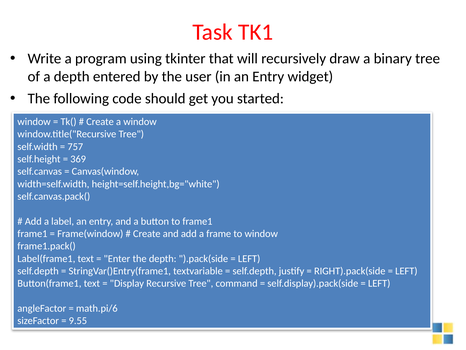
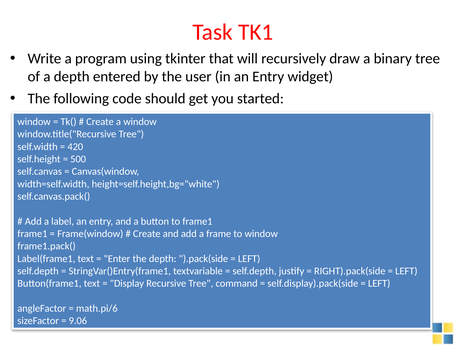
757: 757 -> 420 (75, 146)
369: 369 -> 500 (78, 159)
9.55: 9.55 -> 9.06 (78, 320)
